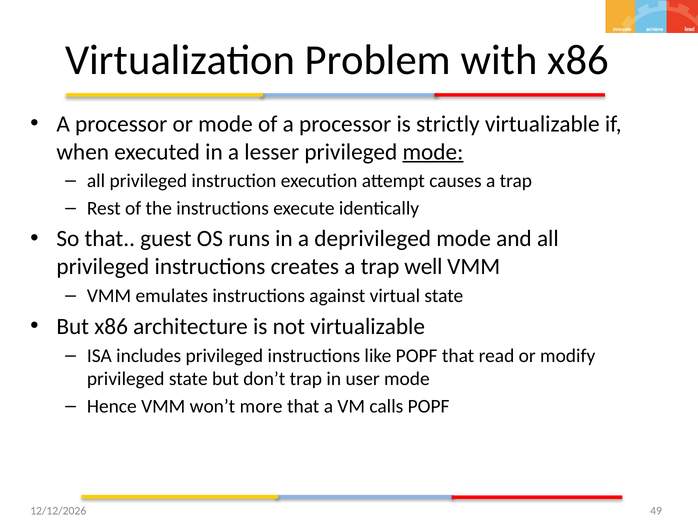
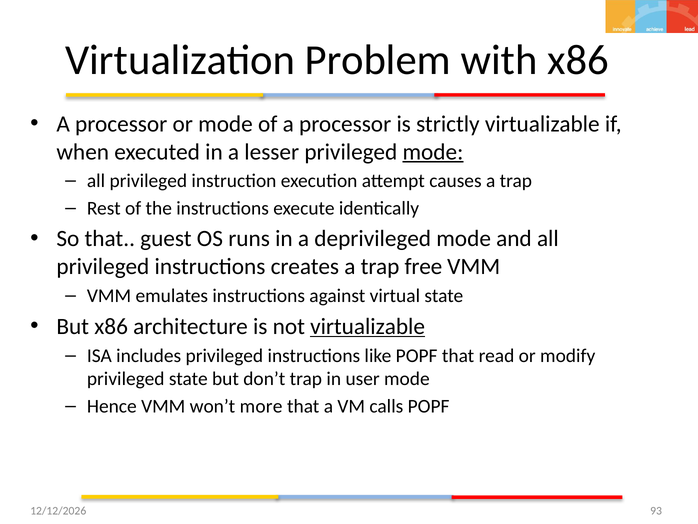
well: well -> free (423, 266)
virtualizable underline: none -> present (368, 326)
49: 49 -> 93 (656, 510)
